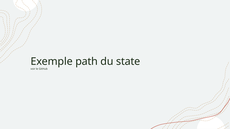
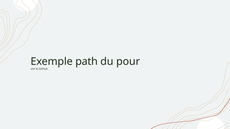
state: state -> pour (128, 62)
